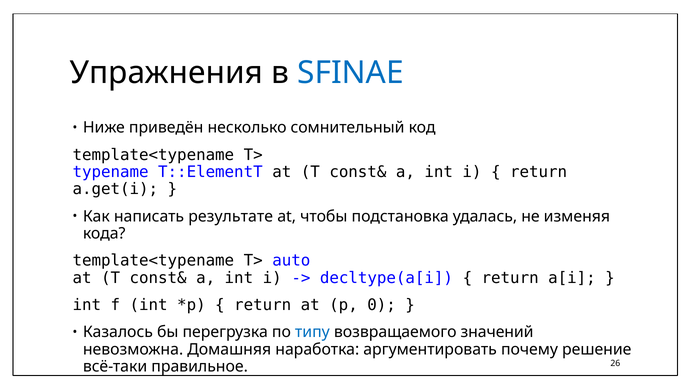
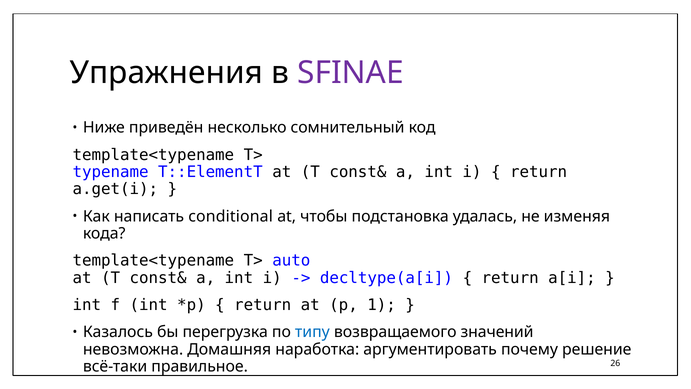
SFINAE colour: blue -> purple (351, 73)
результате: результате -> conditional (231, 216)
0: 0 -> 1 (382, 305)
